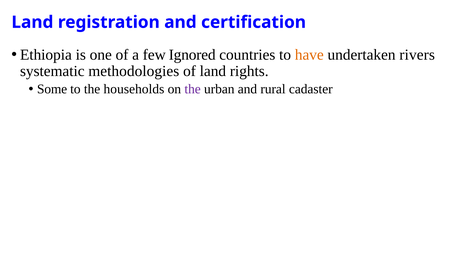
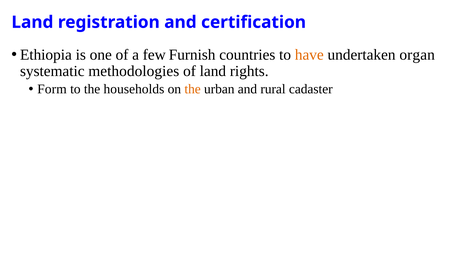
Ignored: Ignored -> Furnish (192, 55)
rivers: rivers -> organ (417, 55)
Some: Some -> Form (52, 89)
the colour: purple -> orange (193, 89)
